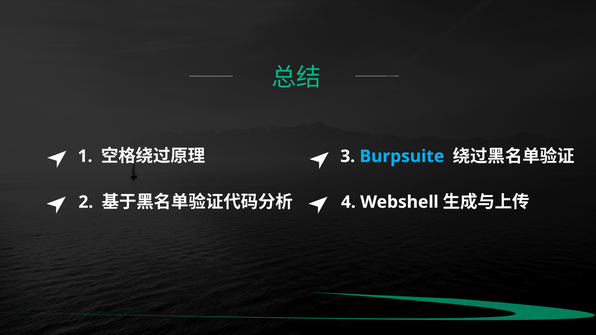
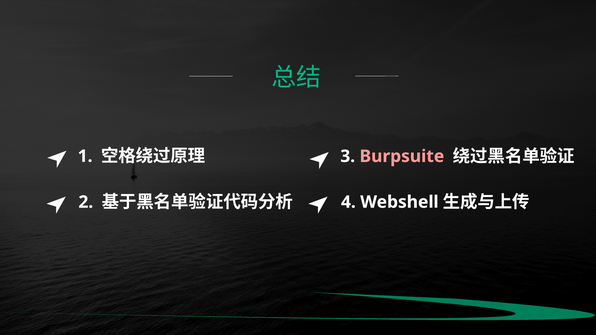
Burpsuite colour: light blue -> pink (402, 156)
